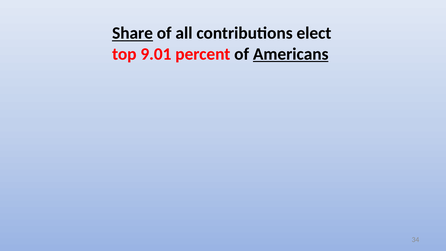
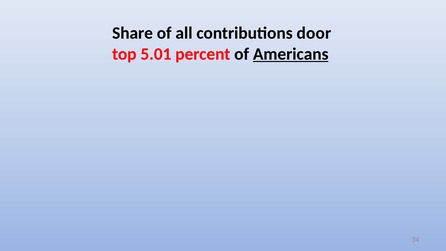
Share underline: present -> none (133, 33)
elect: elect -> door (314, 33)
9.01: 9.01 -> 5.01 (156, 54)
